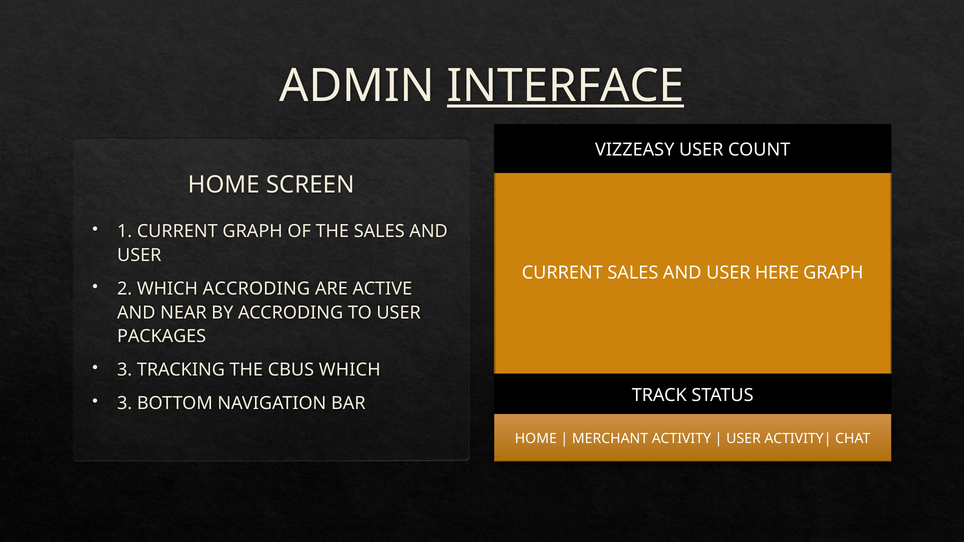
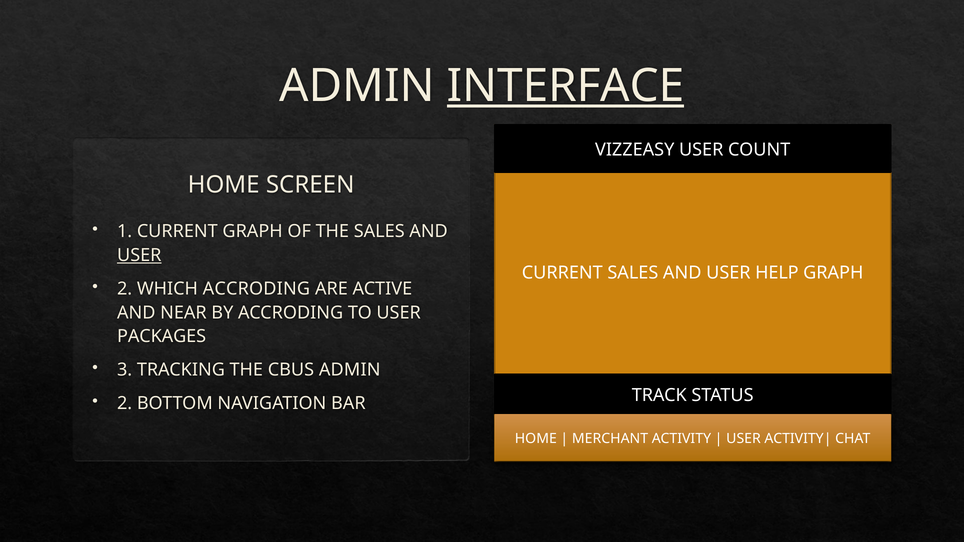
USER underline: none -> present (139, 255)
HERE: HERE -> HELP (777, 273)
CBUS WHICH: WHICH -> ADMIN (350, 370)
3: 3 -> 2 (125, 404)
